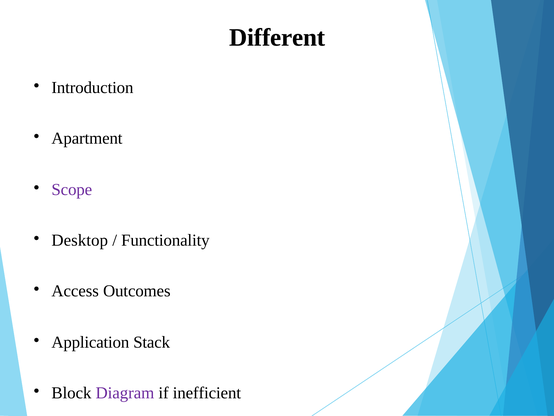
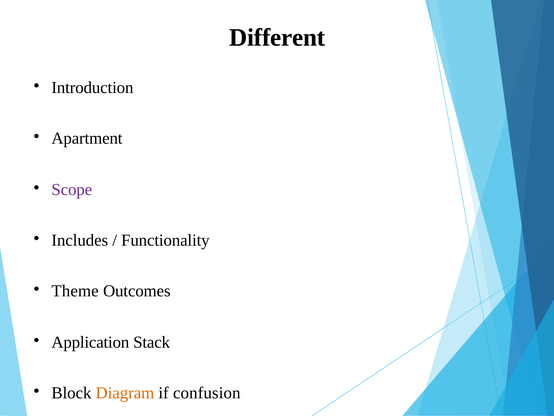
Desktop: Desktop -> Includes (80, 240)
Access: Access -> Theme (75, 291)
Diagram colour: purple -> orange (125, 393)
inefficient: inefficient -> confusion (207, 393)
